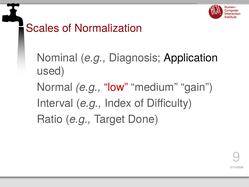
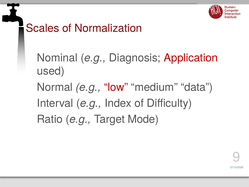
Application colour: black -> red (191, 58)
gain: gain -> data (197, 87)
Done: Done -> Mode (143, 119)
